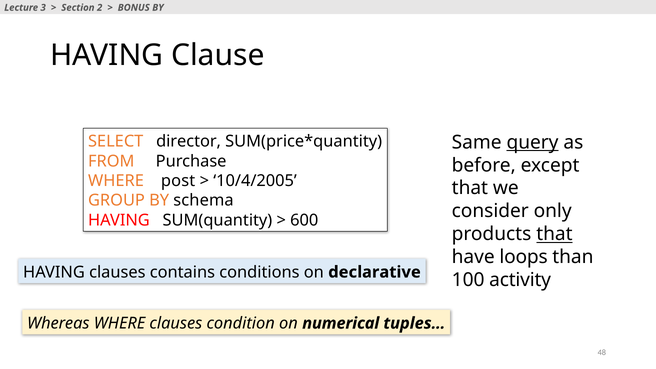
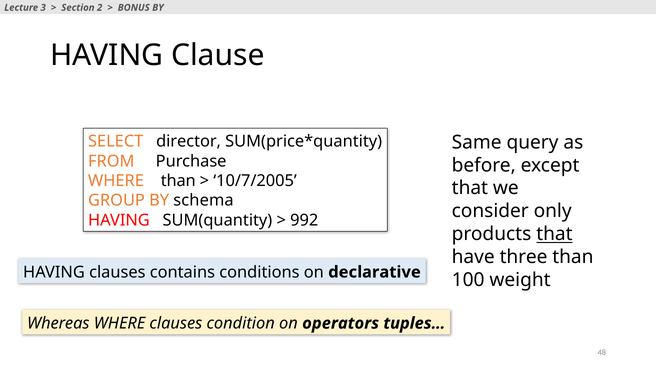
query underline: present -> none (533, 142)
WHERE post: post -> than (178, 181)
10/4/2005: 10/4/2005 -> 10/7/2005 (255, 181)
600: 600 -> 992 (304, 220)
loops: loops -> three (524, 257)
activity: activity -> weight (520, 280)
numerical: numerical -> operators (341, 323)
